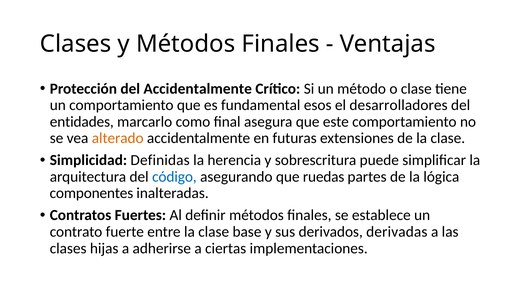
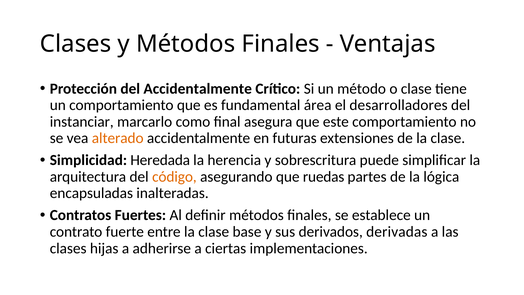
esos: esos -> área (318, 105)
entidades: entidades -> instanciar (82, 122)
Definidas: Definidas -> Heredada (160, 160)
código colour: blue -> orange (174, 177)
componentes: componentes -> encapsuladas (91, 193)
